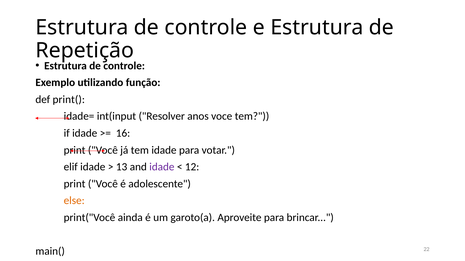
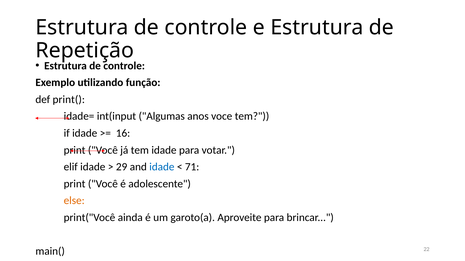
Resolver: Resolver -> Algumas (162, 117)
13: 13 -> 29 (122, 167)
idade colour: purple -> blue (162, 167)
12: 12 -> 71 (192, 167)
